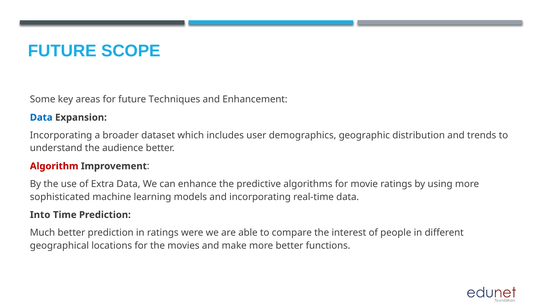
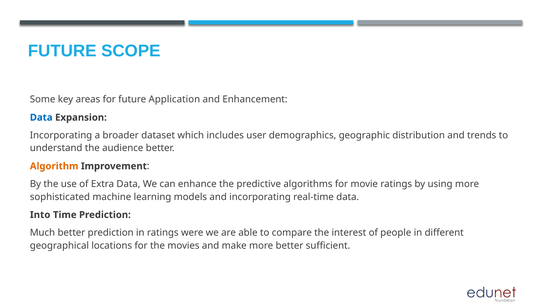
Techniques: Techniques -> Application (174, 99)
Algorithm colour: red -> orange (54, 166)
functions: functions -> sufficient (328, 245)
